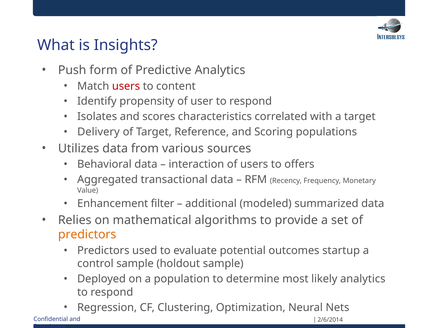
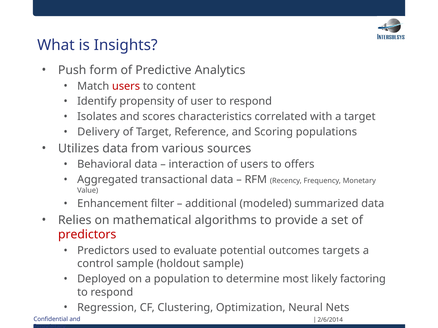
predictors colour: orange -> red (87, 235)
startup: startup -> targets (341, 251)
likely analytics: analytics -> factoring (363, 279)
